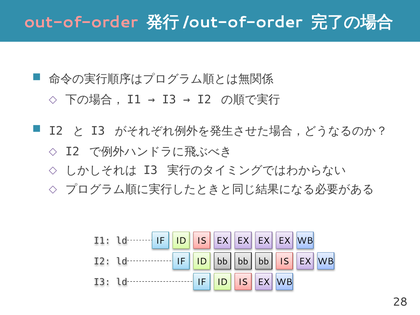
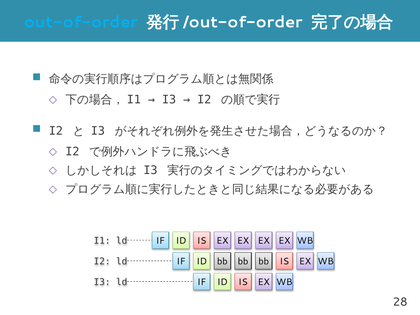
out-of-order colour: pink -> light blue (81, 22)
